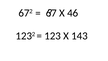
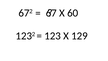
46: 46 -> 60 (73, 13)
143: 143 -> 129 (79, 36)
